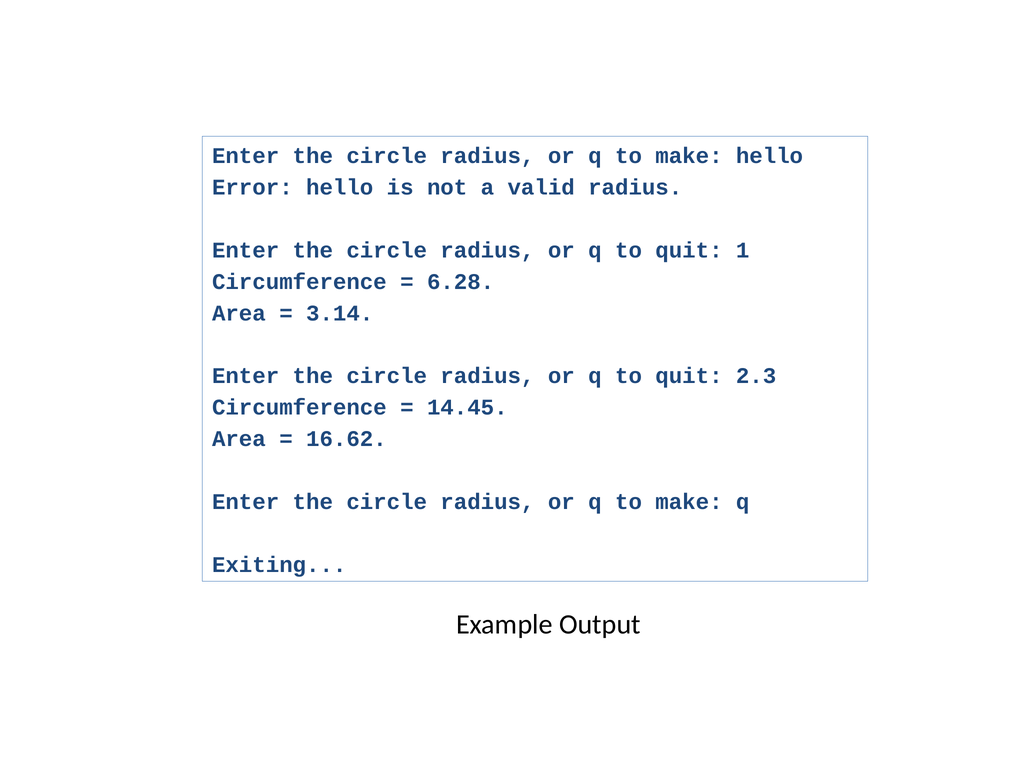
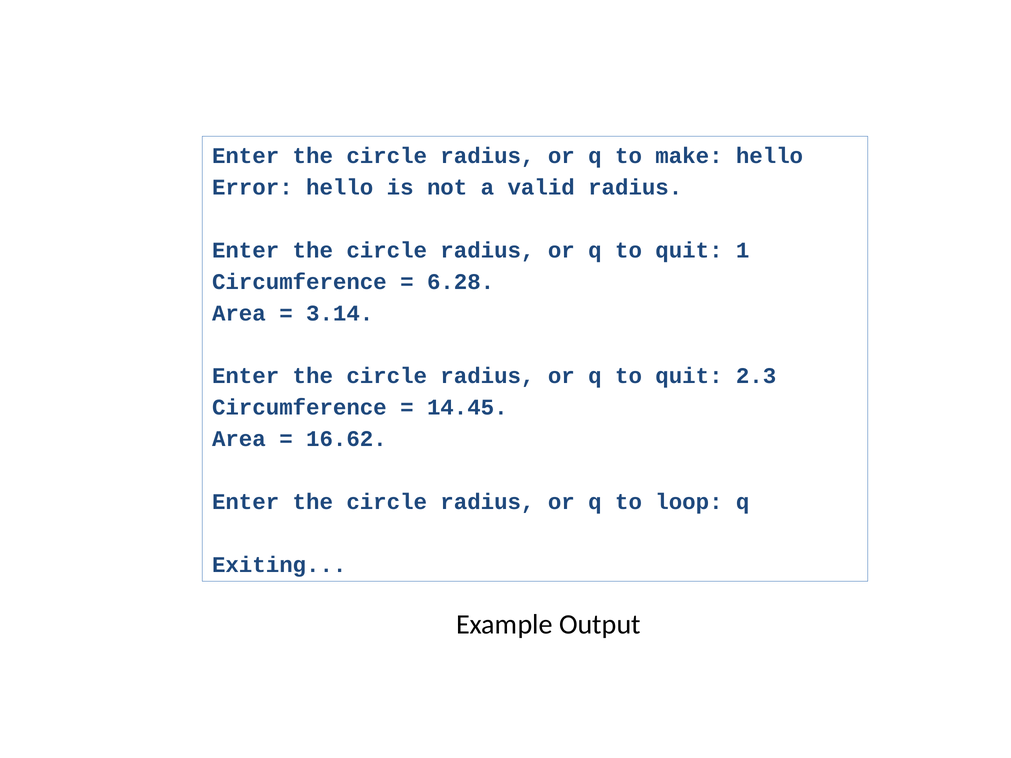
make: make -> loop (689, 502)
